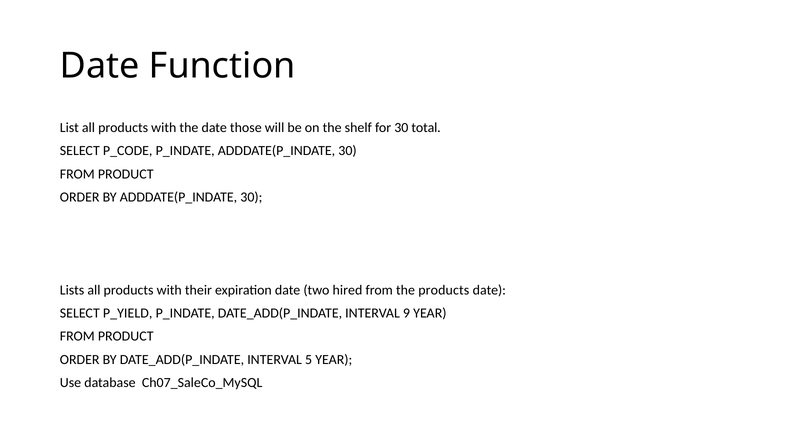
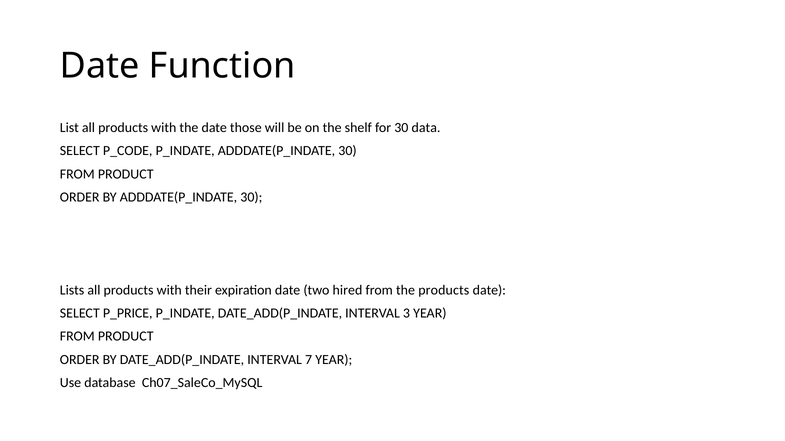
total: total -> data (426, 128)
P_YIELD: P_YIELD -> P_PRICE (128, 314)
9: 9 -> 3 (407, 314)
5: 5 -> 7 (309, 360)
